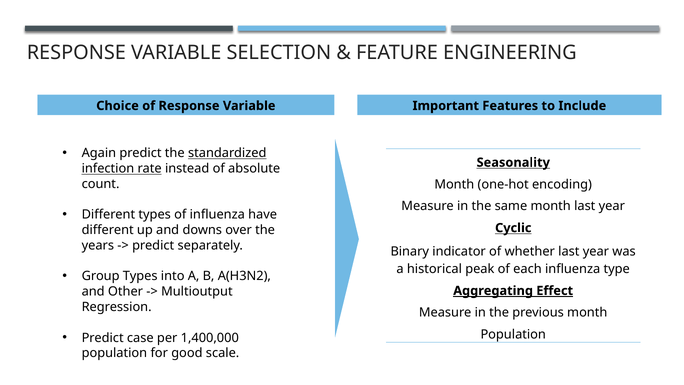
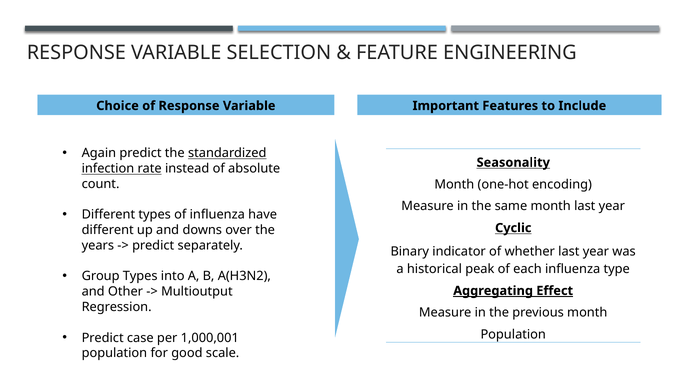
1,400,000: 1,400,000 -> 1,000,001 (210, 338)
